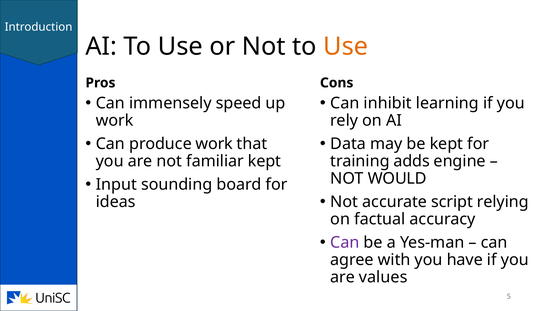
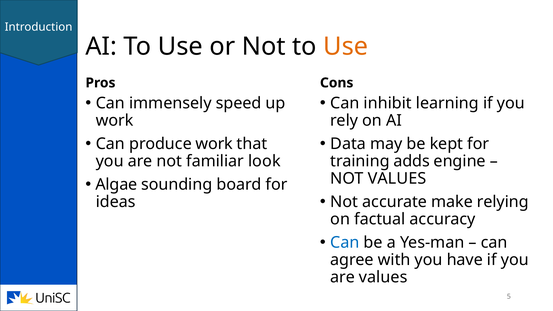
familiar kept: kept -> look (264, 161)
NOT WOULD: WOULD -> VALUES (397, 179)
Input: Input -> Algae (116, 184)
script: script -> make (452, 202)
Can colour: purple -> blue (345, 242)
